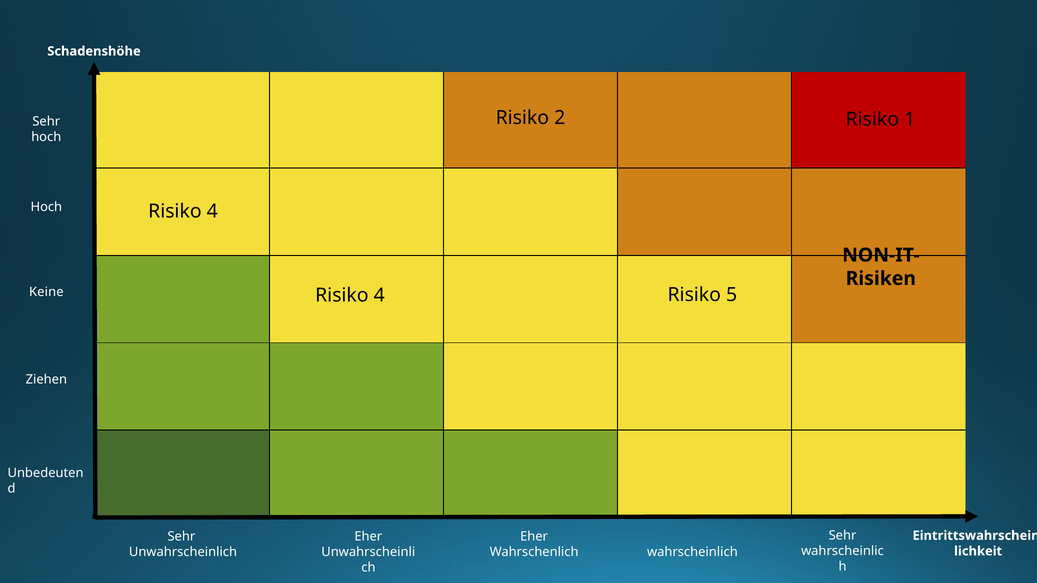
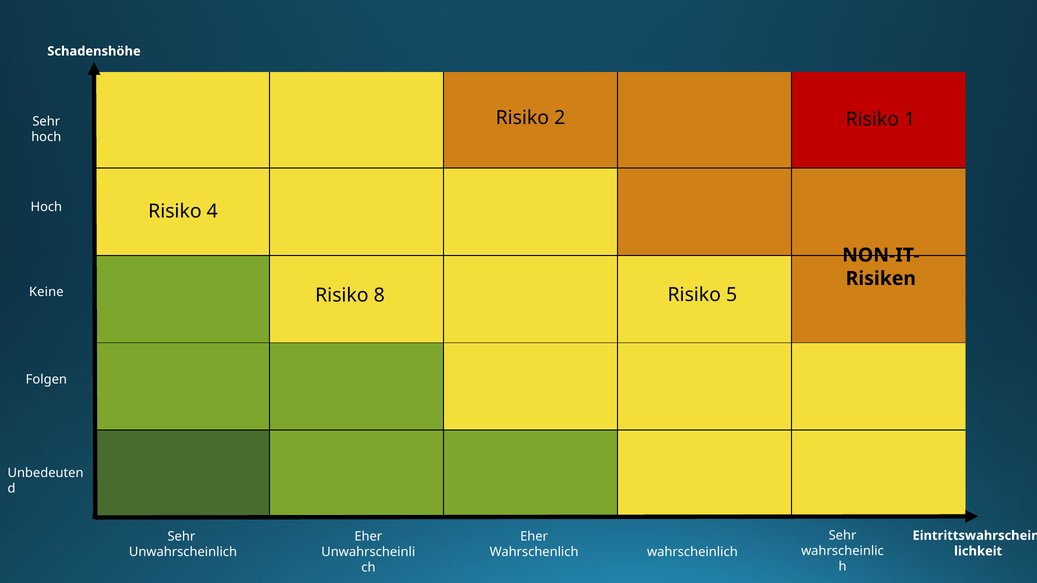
4: 4 -> 8 (379, 296)
Ziehen: Ziehen -> Folgen (46, 380)
